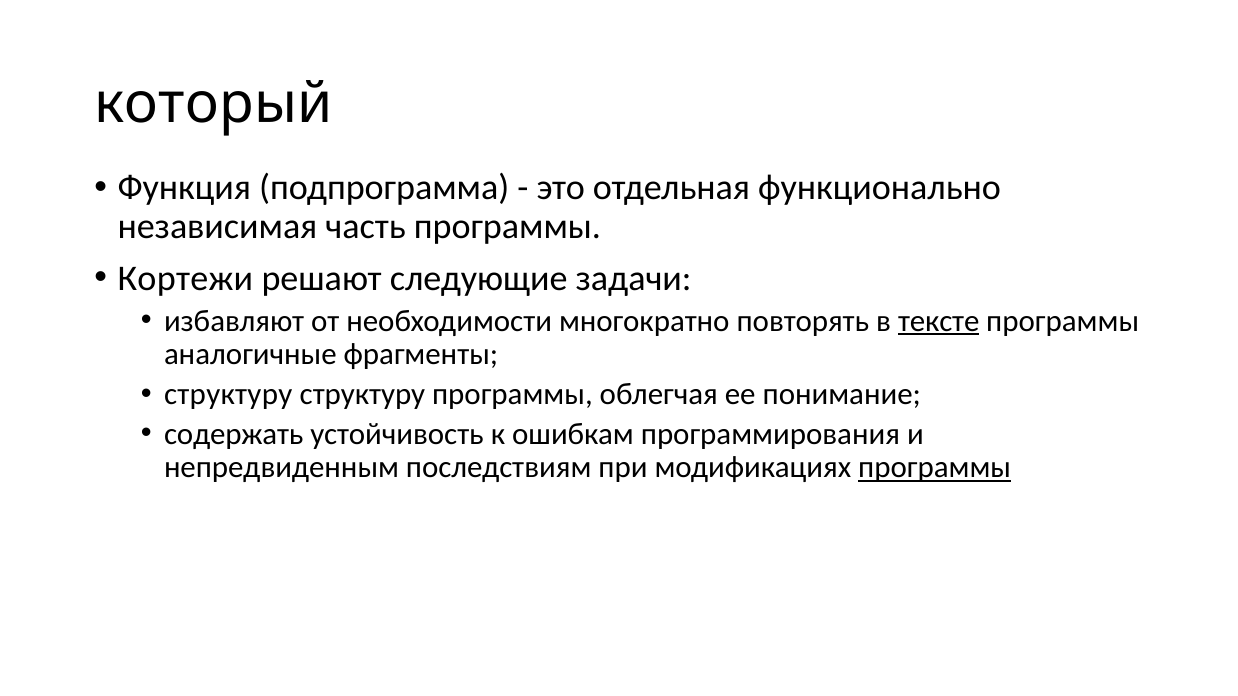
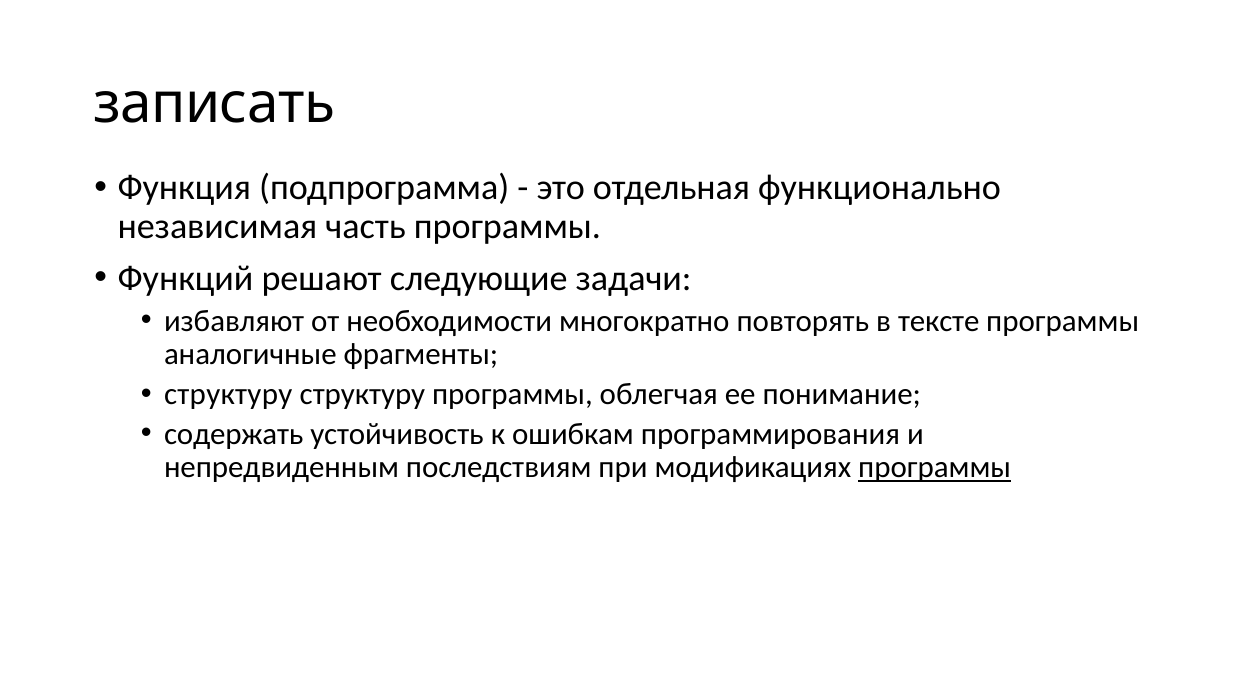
который: который -> записать (214, 104)
Кортежи: Кортежи -> Функций (186, 278)
тексте underline: present -> none (939, 321)
